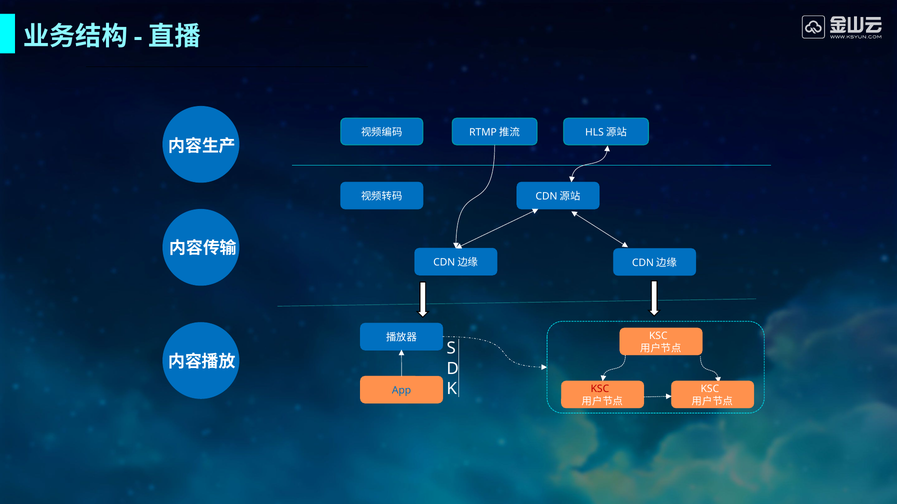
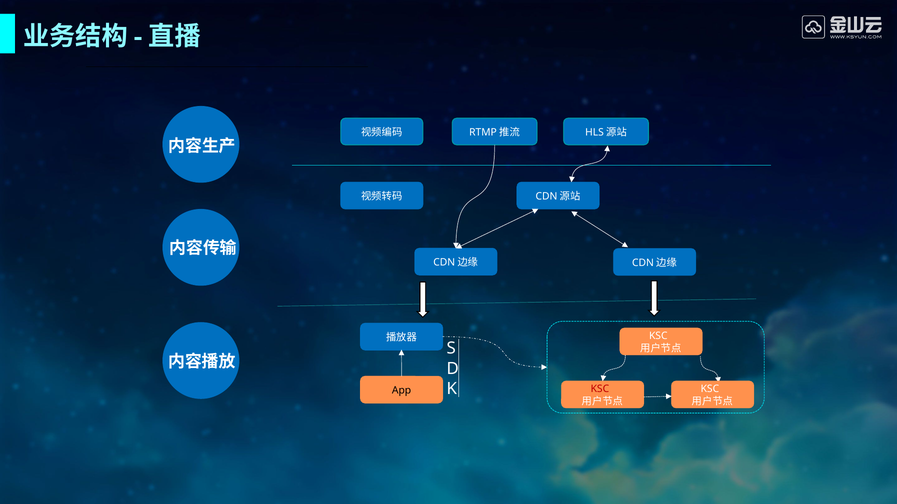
App colour: blue -> black (402, 391)
